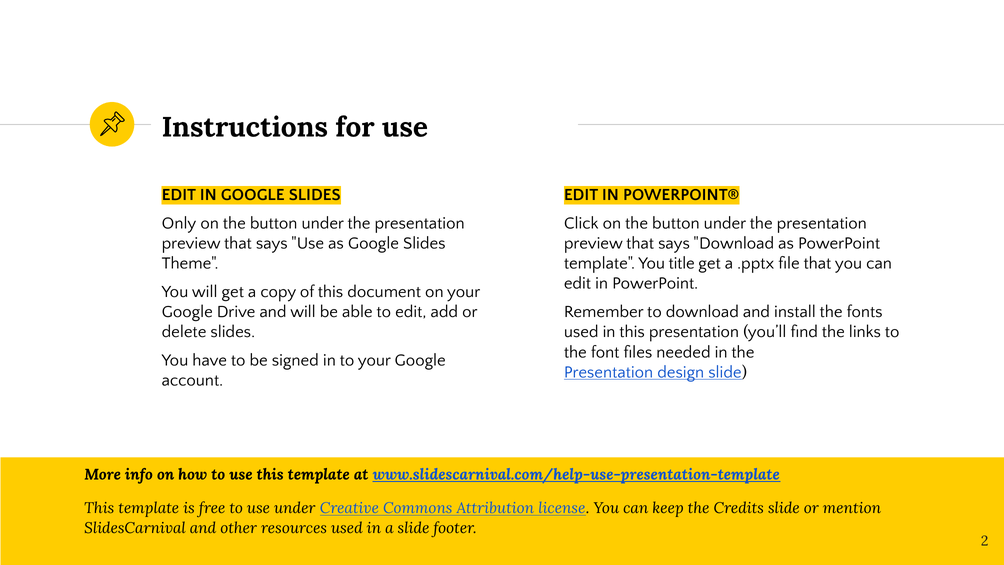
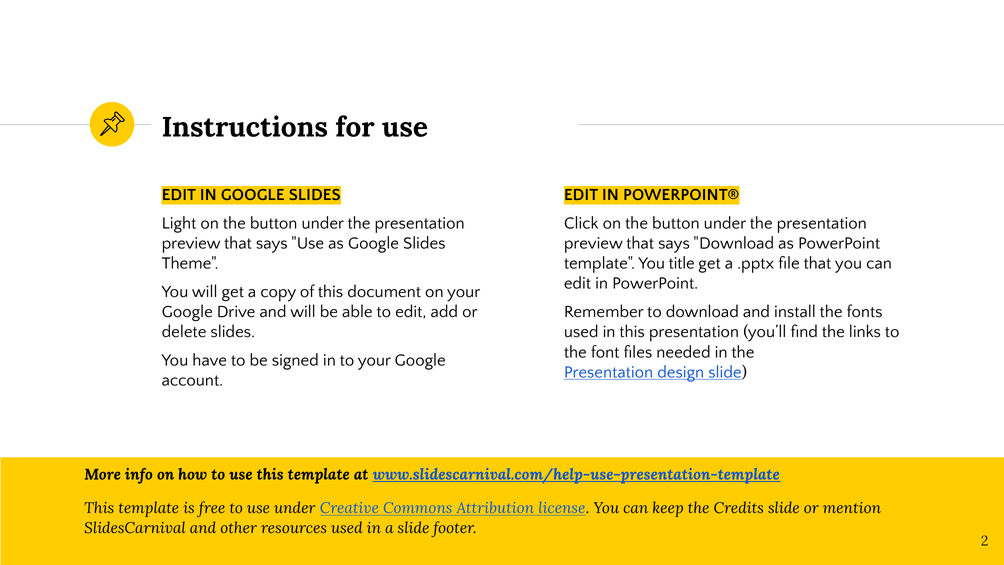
Only: Only -> Light (179, 223)
